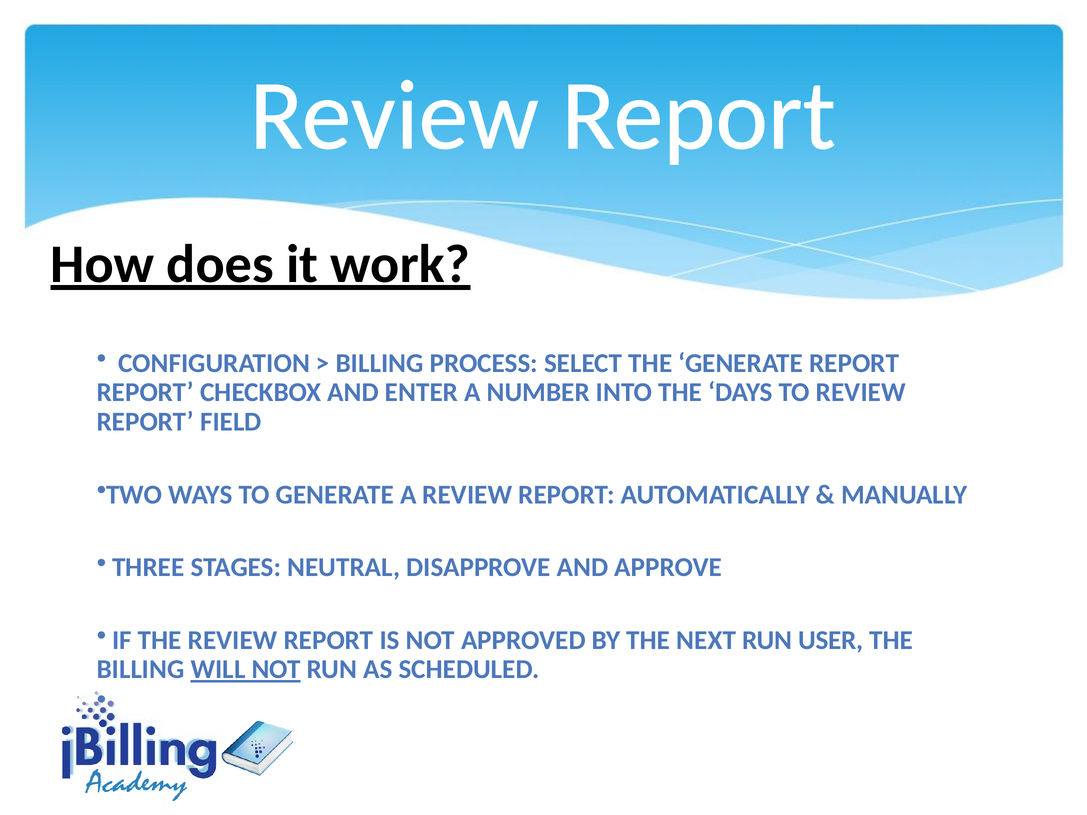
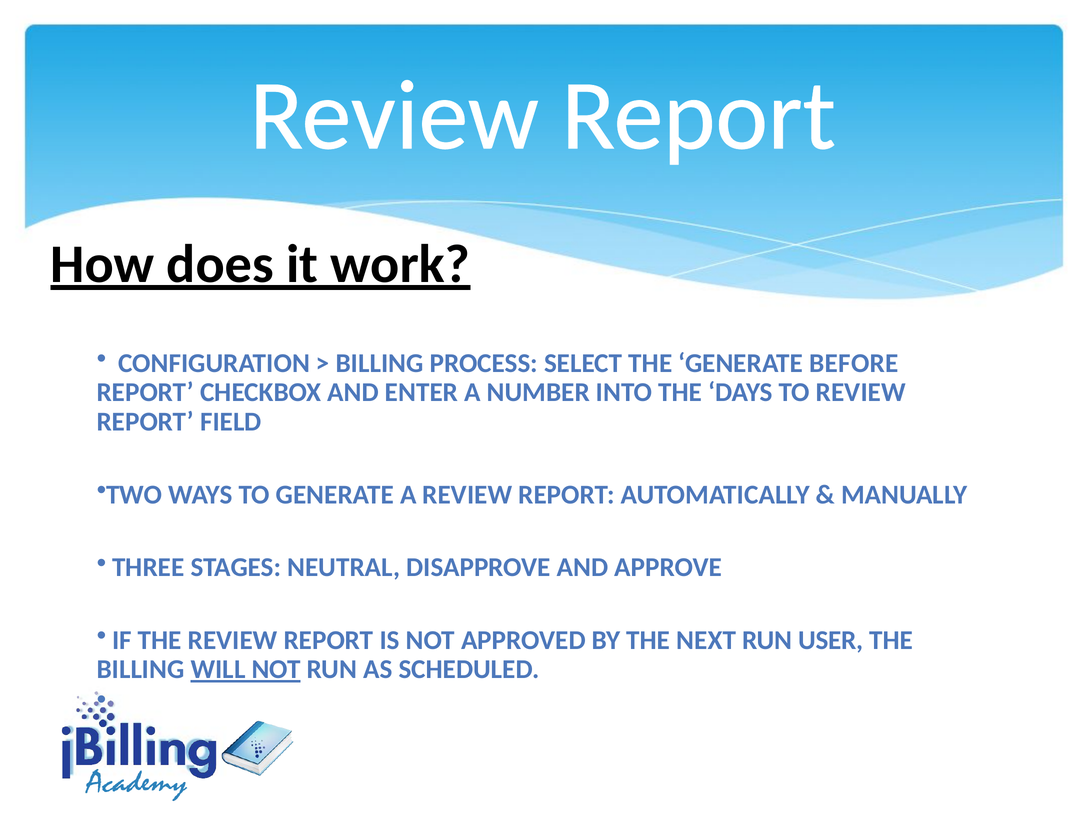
GENERATE REPORT: REPORT -> BEFORE (854, 363)
